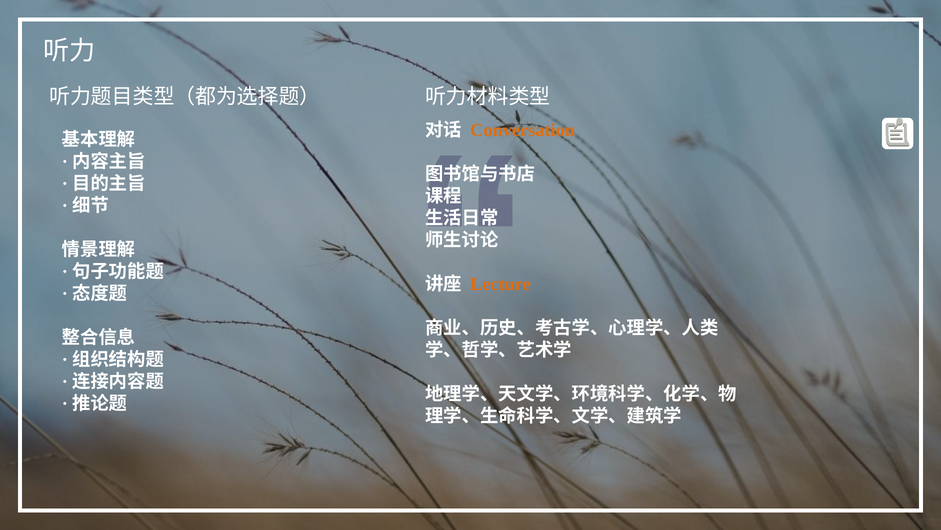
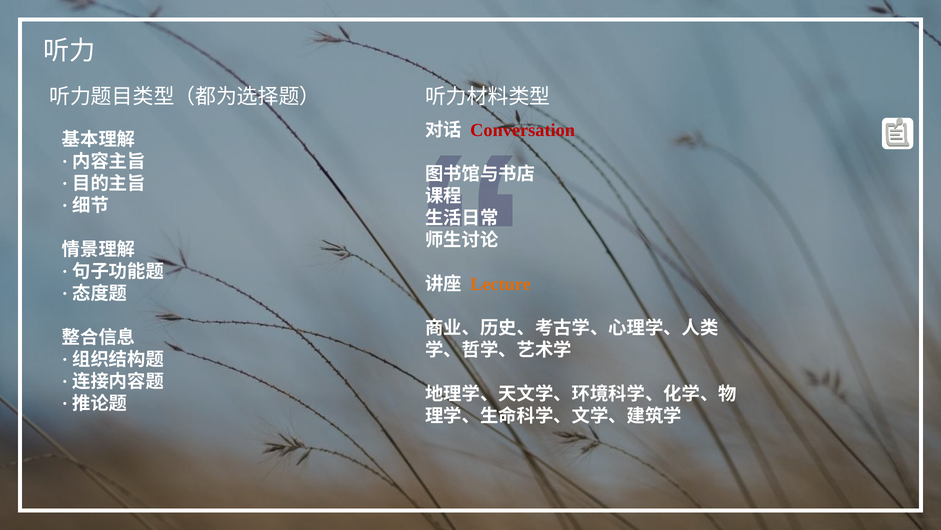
Conversation colour: orange -> red (523, 130)
